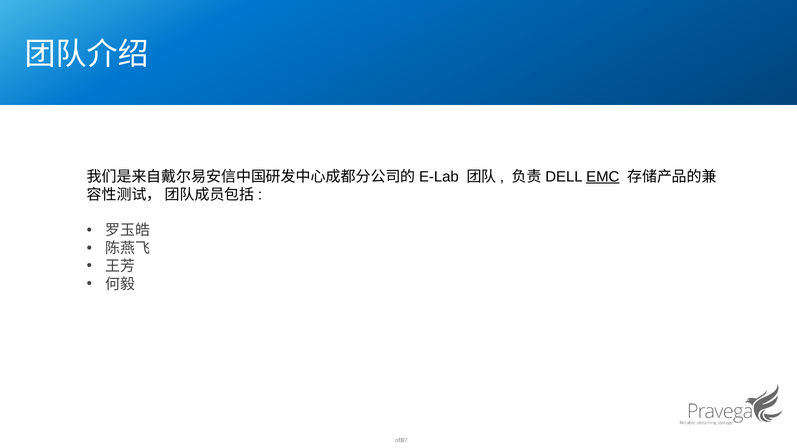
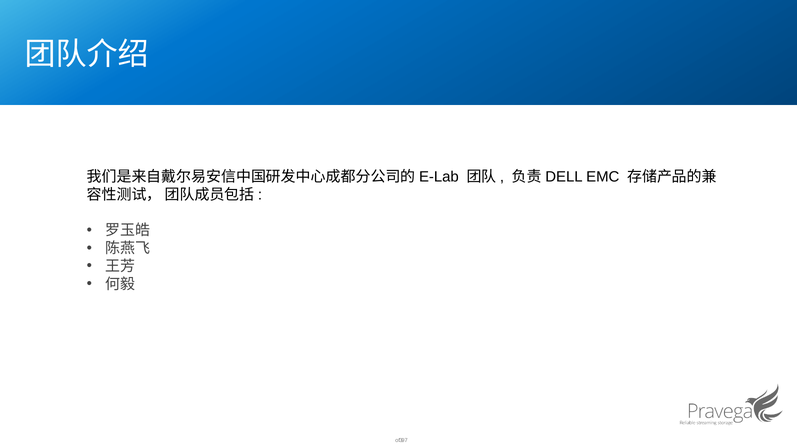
EMC underline: present -> none (603, 177)
